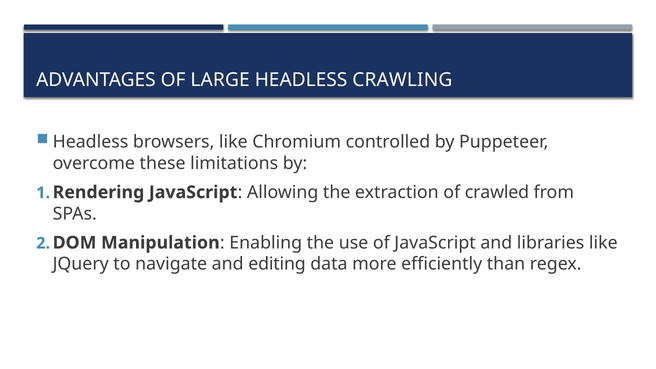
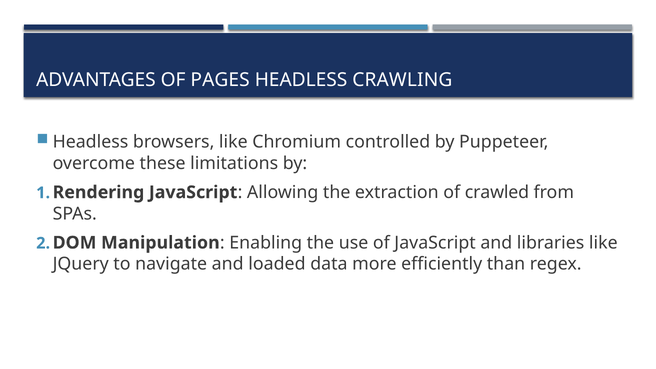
LARGE: LARGE -> PAGES (220, 80)
editing: editing -> loaded (277, 264)
